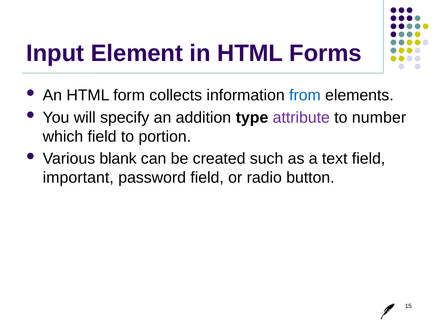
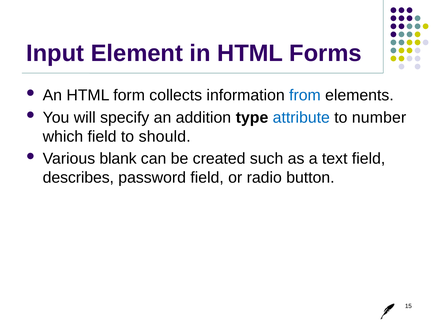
attribute colour: purple -> blue (301, 117)
portion: portion -> should (165, 136)
important: important -> describes (78, 177)
